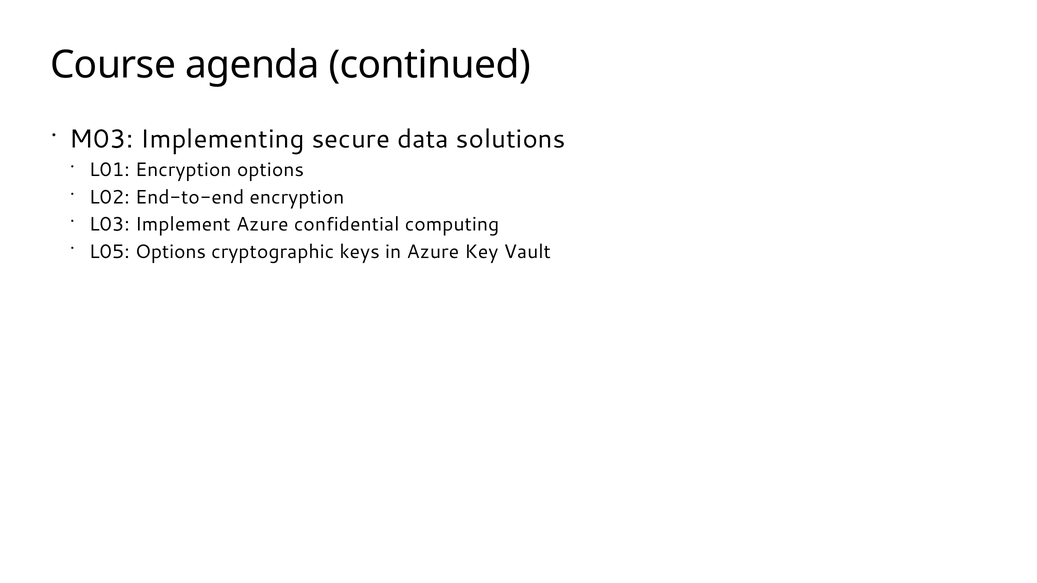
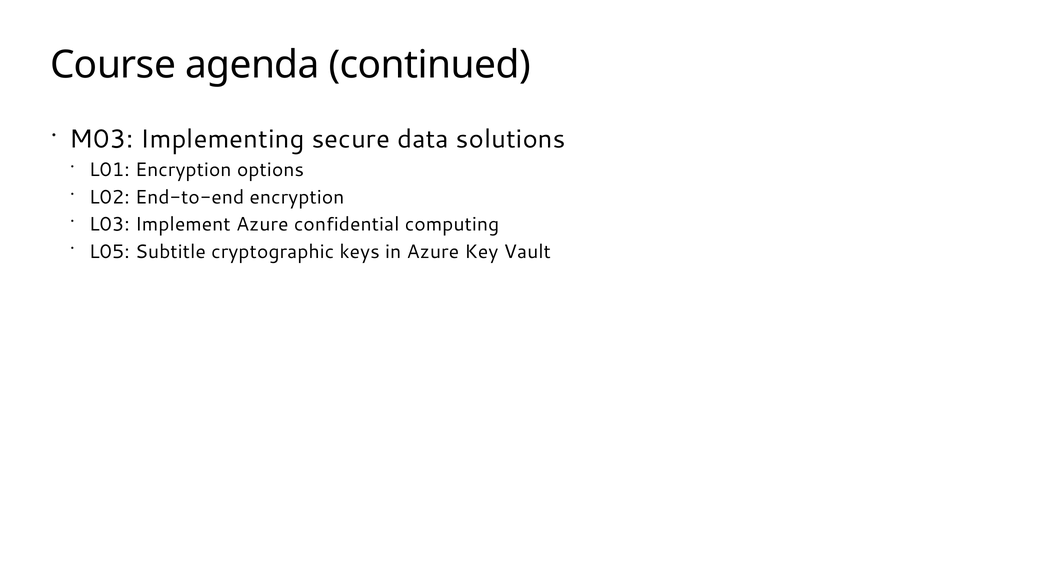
L05 Options: Options -> Subtitle (170, 252)
